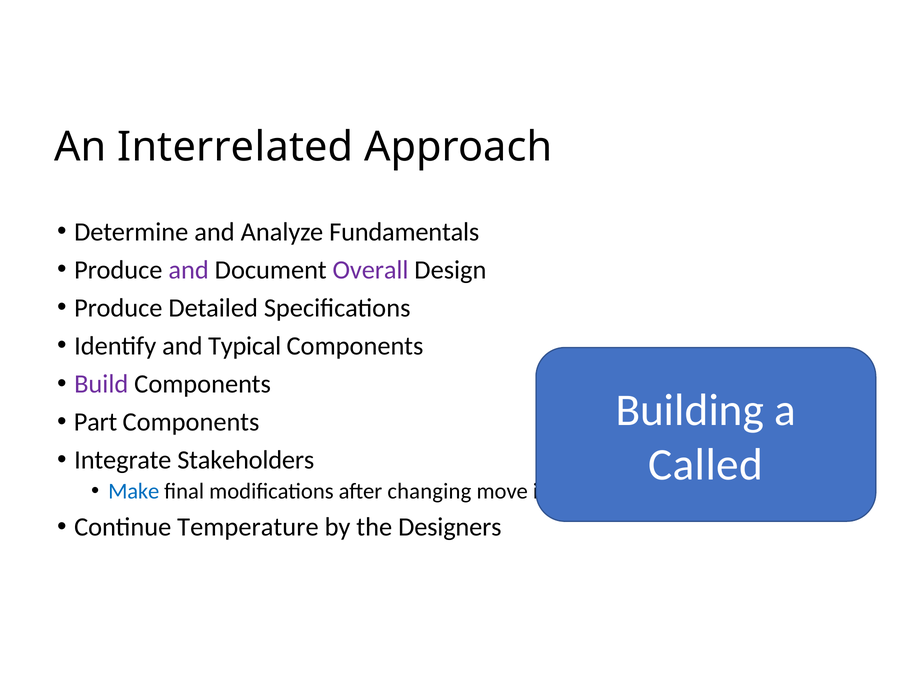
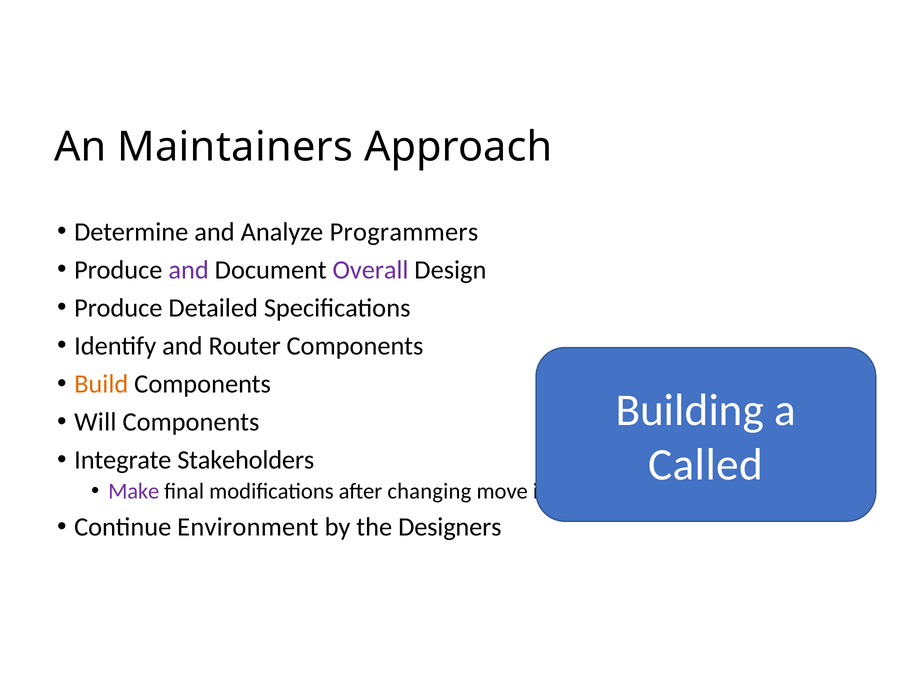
Interrelated: Interrelated -> Maintainers (235, 147)
Fundamentals: Fundamentals -> Programmers (404, 232)
Typical: Typical -> Router (245, 346)
Build colour: purple -> orange (101, 384)
Part: Part -> Will (95, 422)
Make colour: blue -> purple (134, 491)
Temperature: Temperature -> Environment (248, 527)
